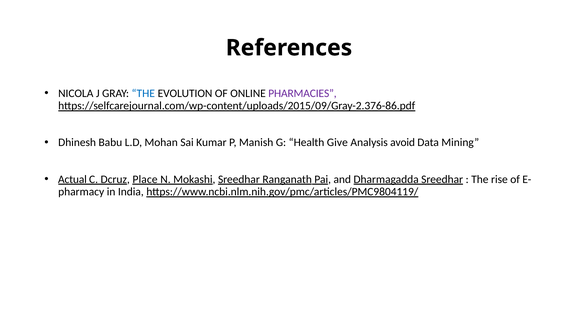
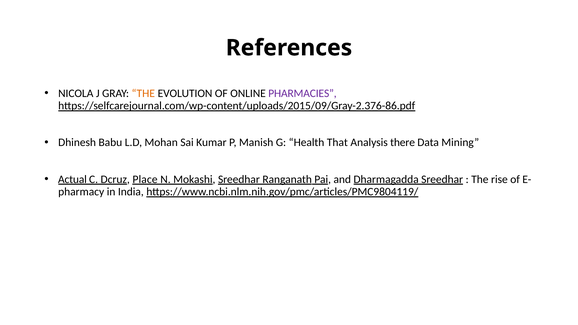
THE colour: blue -> orange (143, 93)
Give: Give -> That (337, 143)
avoid: avoid -> there (403, 143)
